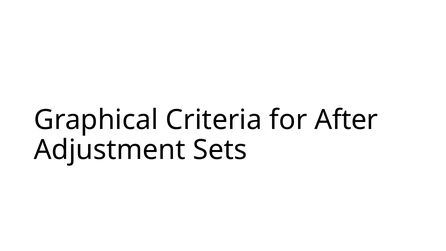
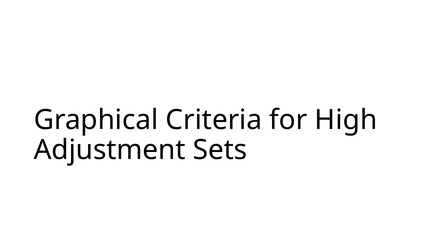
After: After -> High (346, 120)
